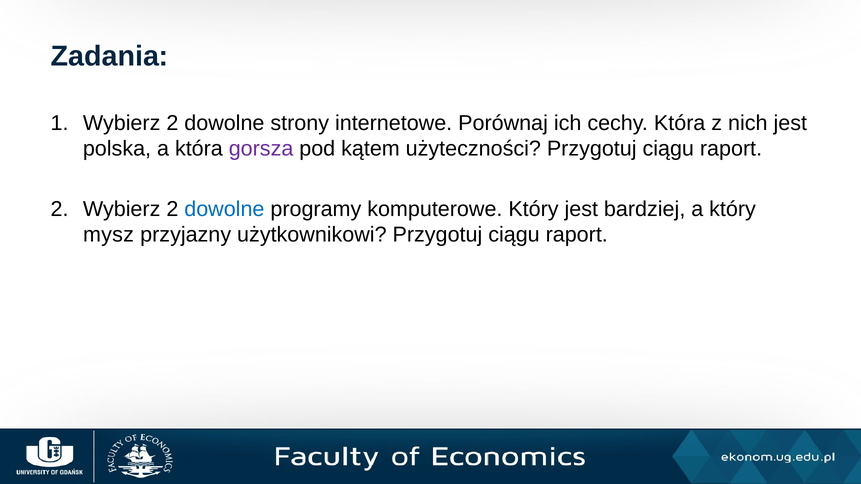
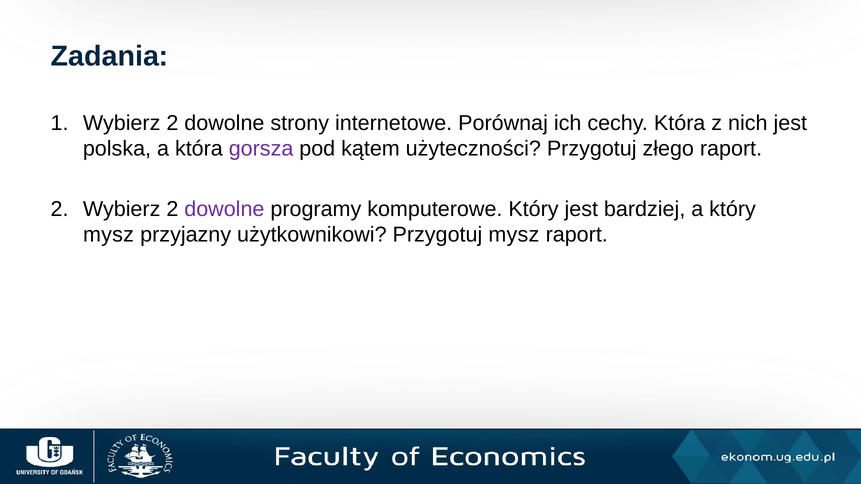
użyteczności Przygotuj ciągu: ciągu -> złego (668, 149)
dowolne colour: blue -> purple (224, 209)
użytkownikowi Przygotuj ciągu: ciągu -> mysz (514, 235)
